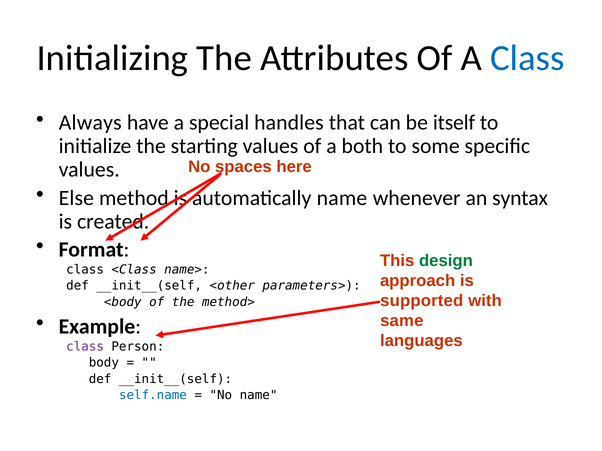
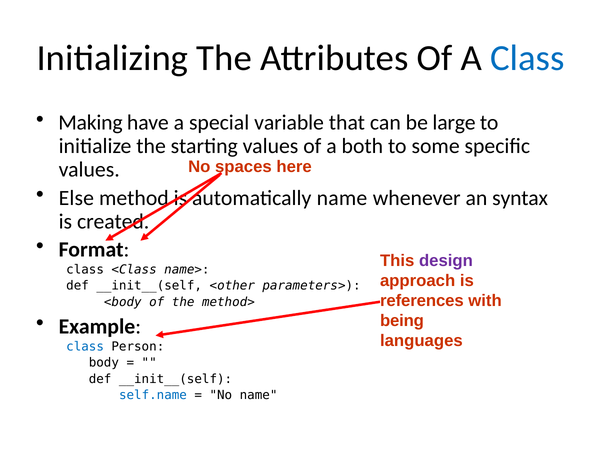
Always: Always -> Making (90, 123)
handles: handles -> variable (289, 123)
itself: itself -> large (454, 123)
design colour: green -> purple (446, 261)
supported: supported -> references (422, 301)
same: same -> being (402, 321)
class colour: purple -> blue (85, 347)
